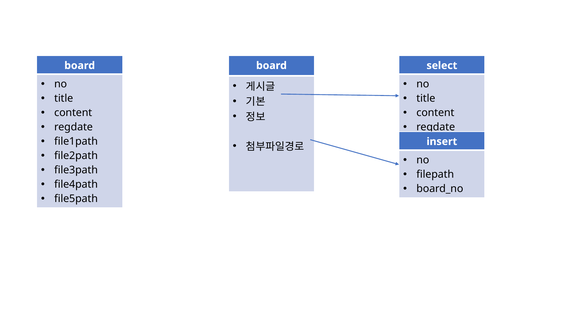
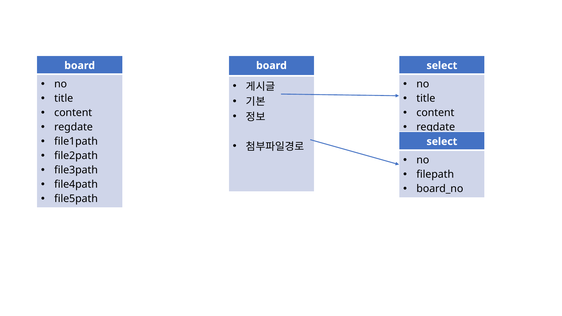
insert: insert -> select (442, 142)
